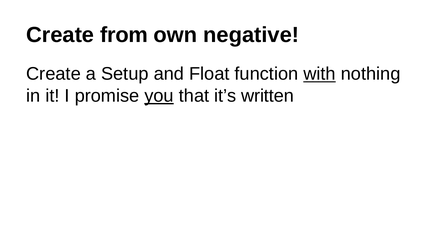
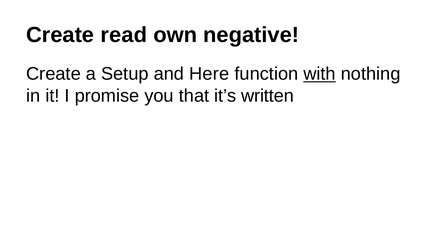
from: from -> read (124, 35)
Float: Float -> Here (209, 74)
you underline: present -> none (159, 96)
